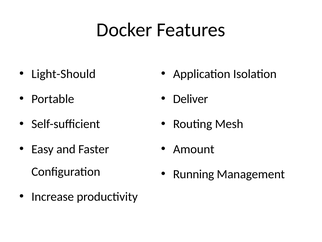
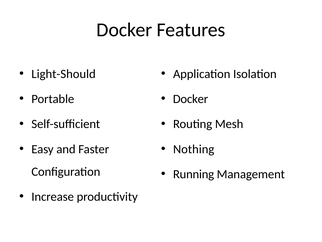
Deliver: Deliver -> Docker (191, 99)
Amount: Amount -> Nothing (194, 149)
